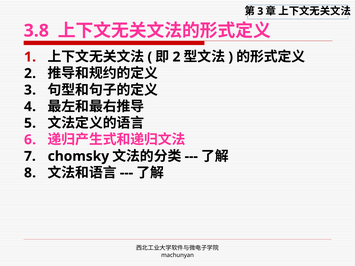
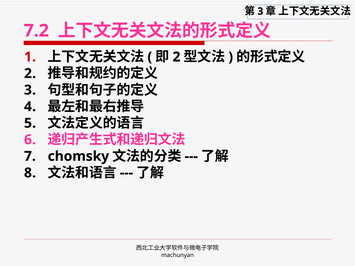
3.8: 3.8 -> 7.2 (36, 31)
